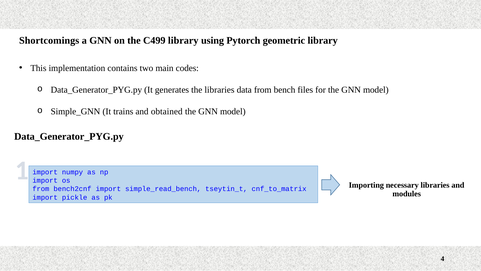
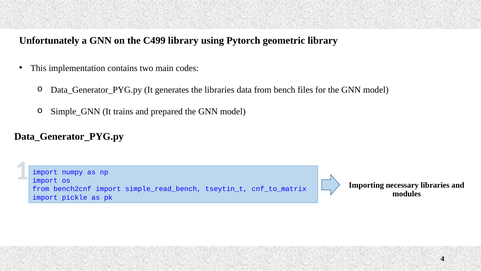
Shortcomings: Shortcomings -> Unfortunately (49, 40)
obtained: obtained -> prepared (167, 111)
